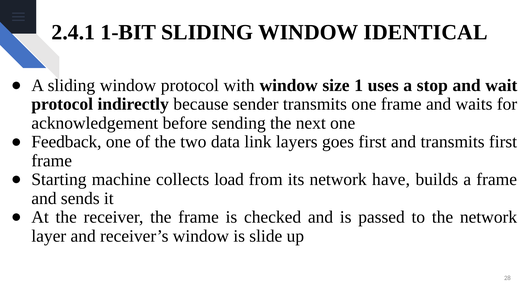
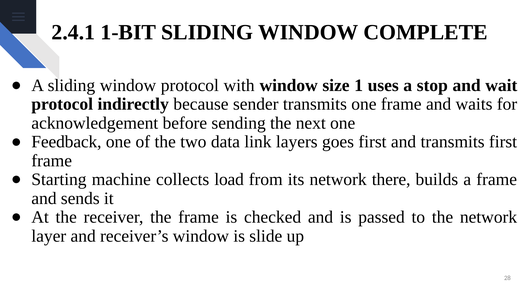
IDENTICAL: IDENTICAL -> COMPLETE (426, 32)
have: have -> there (391, 180)
